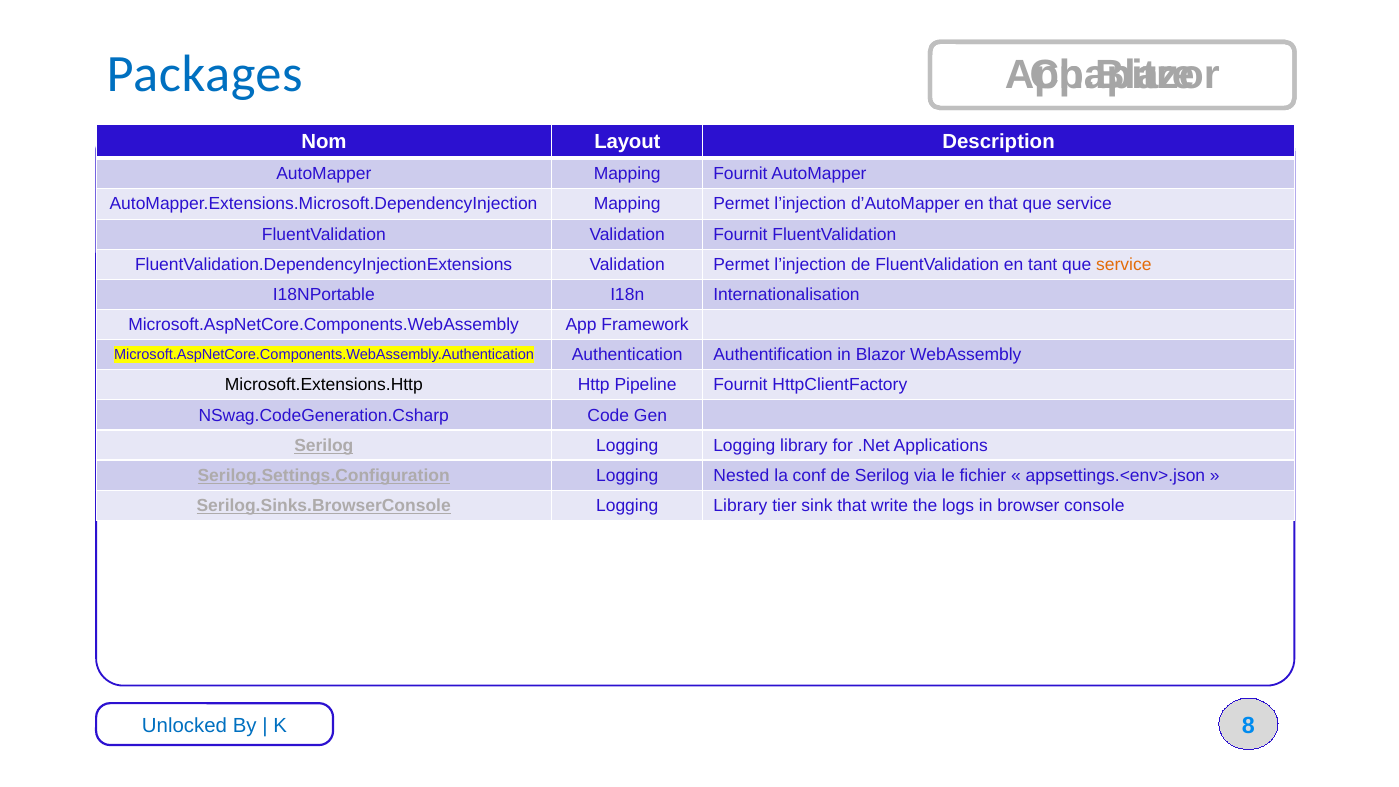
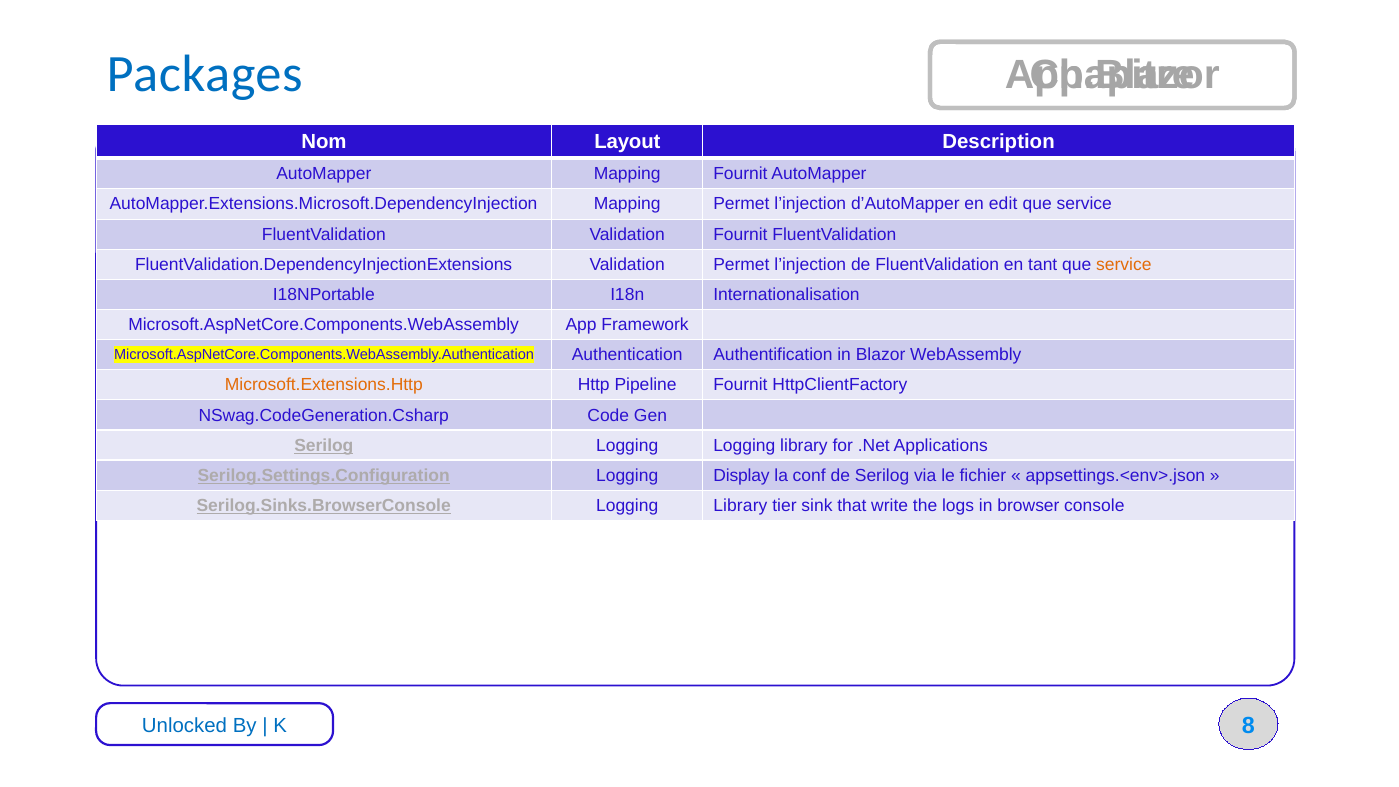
en that: that -> edit (1003, 204)
Microsoft.Extensions.Http colour: black -> orange (324, 385)
Nested: Nested -> Display (741, 475)
